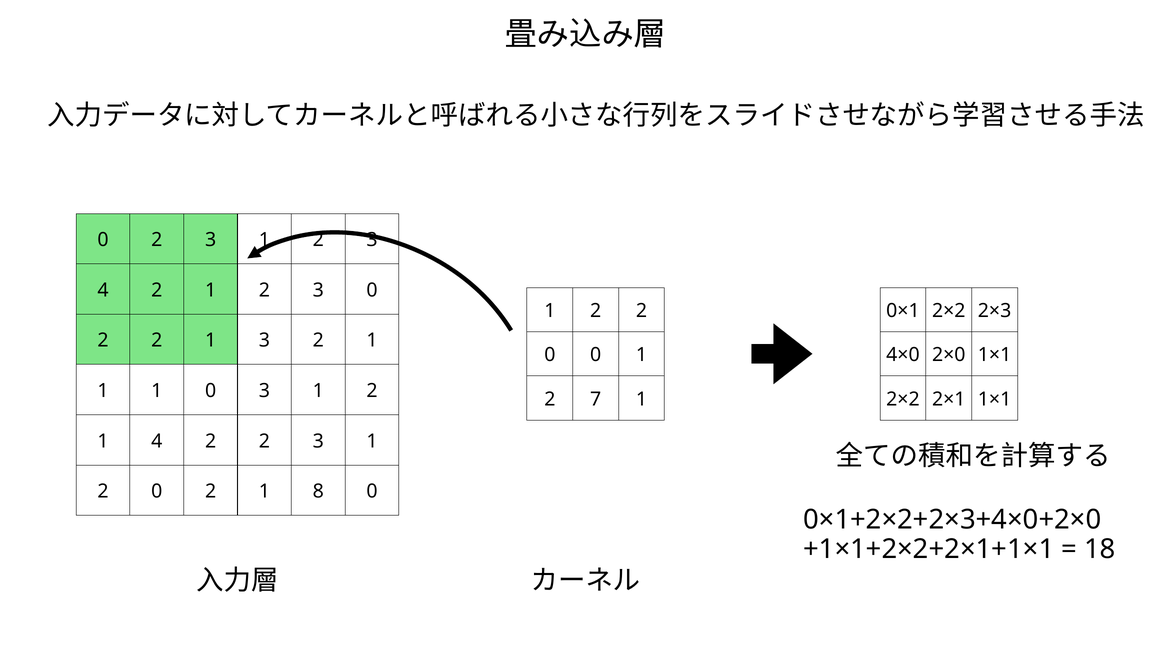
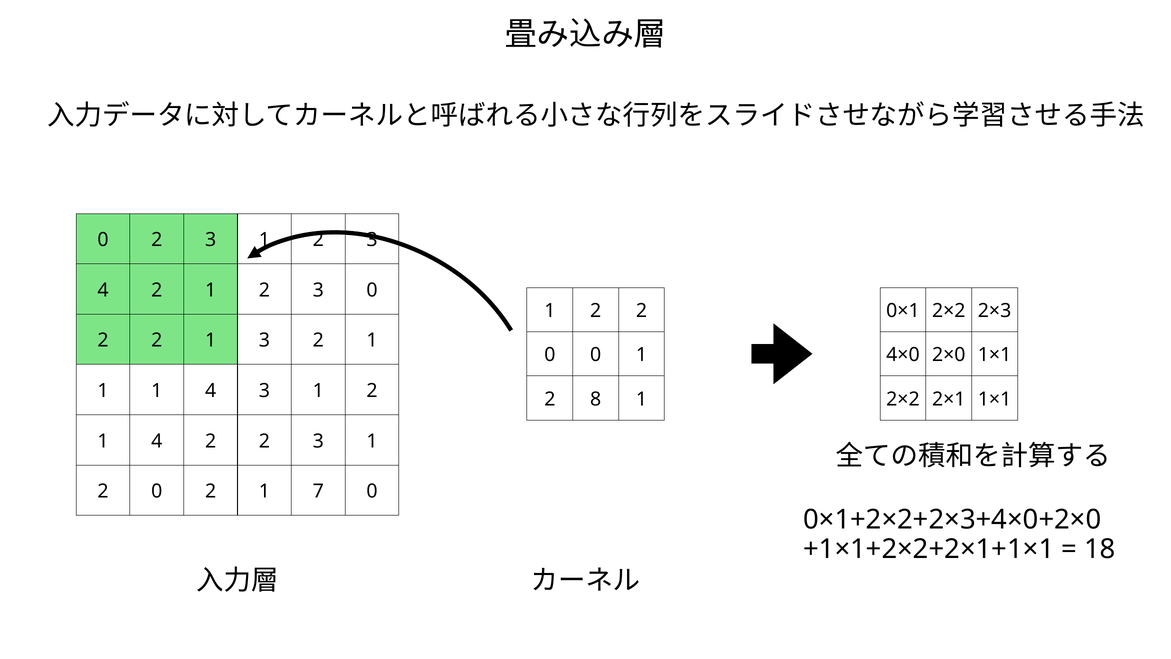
1 1 0: 0 -> 4 (211, 391)
7: 7 -> 8 (596, 399)
8: 8 -> 7 (318, 491)
